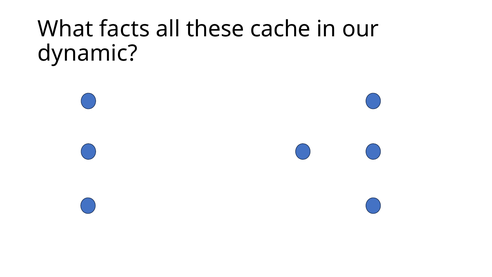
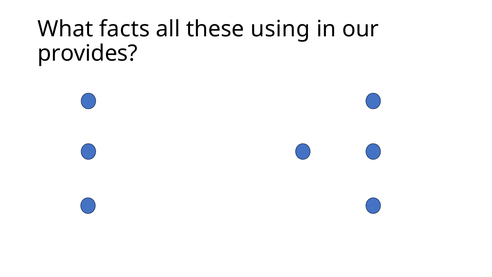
cache: cache -> using (280, 29)
dynamic: dynamic -> provides (88, 54)
